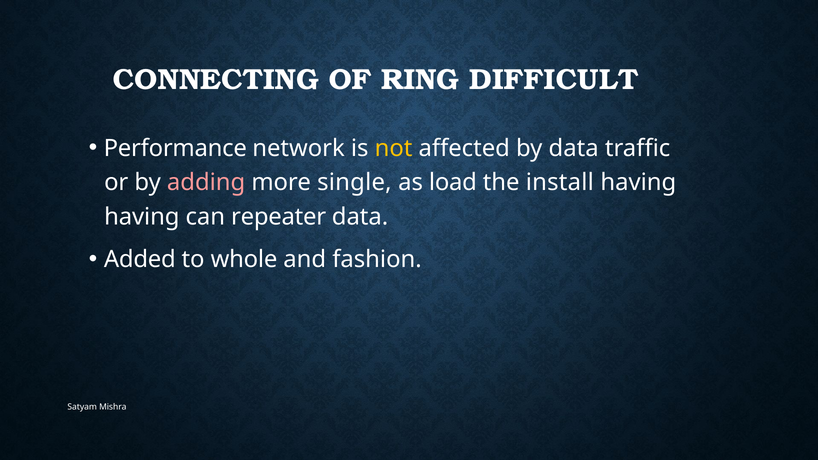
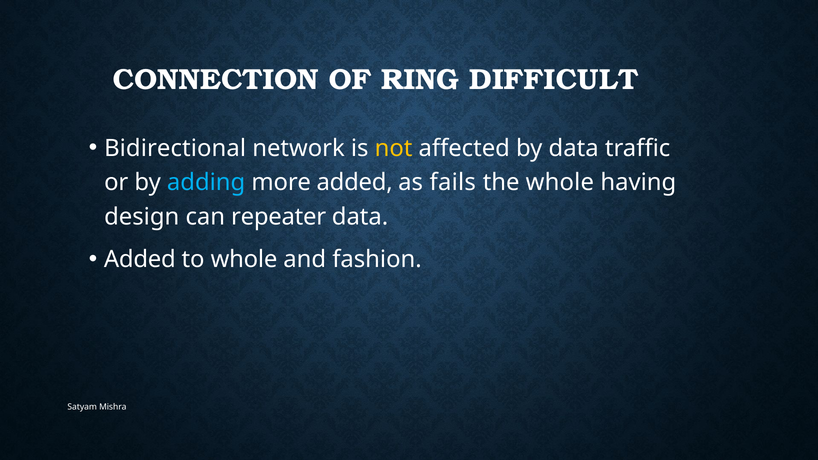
CONNECTING: CONNECTING -> CONNECTION (216, 79)
Performance: Performance -> Bidirectional (175, 148)
adding colour: pink -> light blue (206, 182)
more single: single -> added (355, 182)
load: load -> fails (453, 182)
the install: install -> whole (560, 182)
having: having -> design (142, 217)
